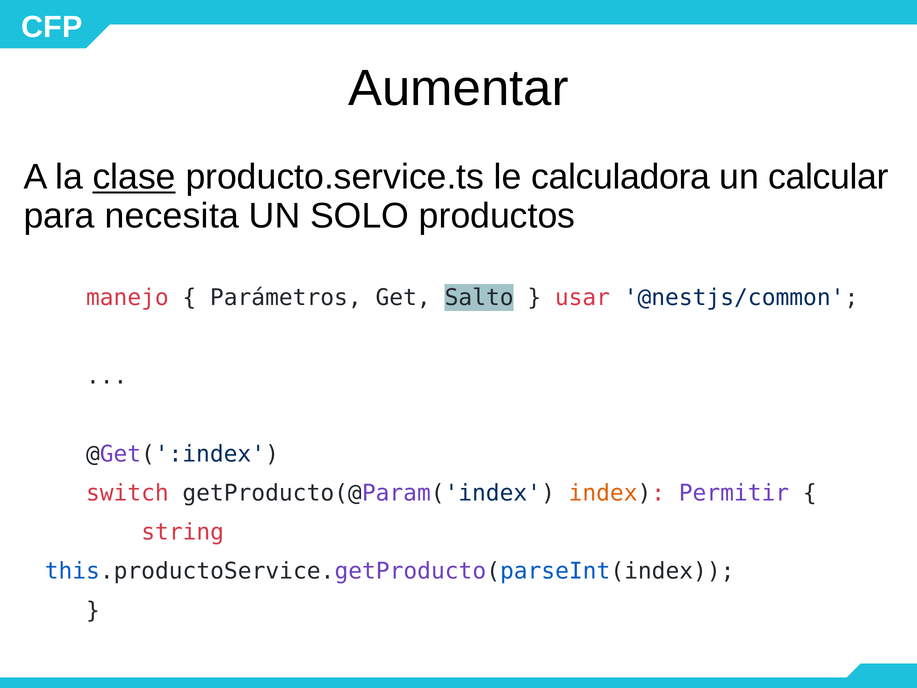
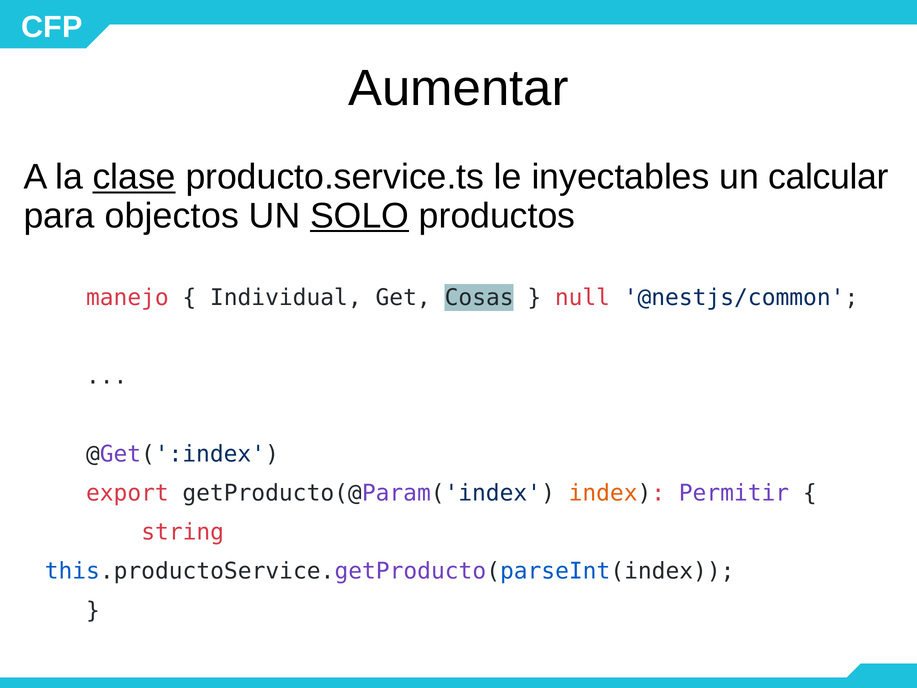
calculadora: calculadora -> inyectables (621, 177)
necesita: necesita -> objectos (172, 216)
SOLO underline: none -> present (360, 216)
Parámetros: Parámetros -> Individual (286, 298)
Salto: Salto -> Cosas (479, 298)
usar: usar -> null (582, 298)
switch: switch -> export (127, 493)
